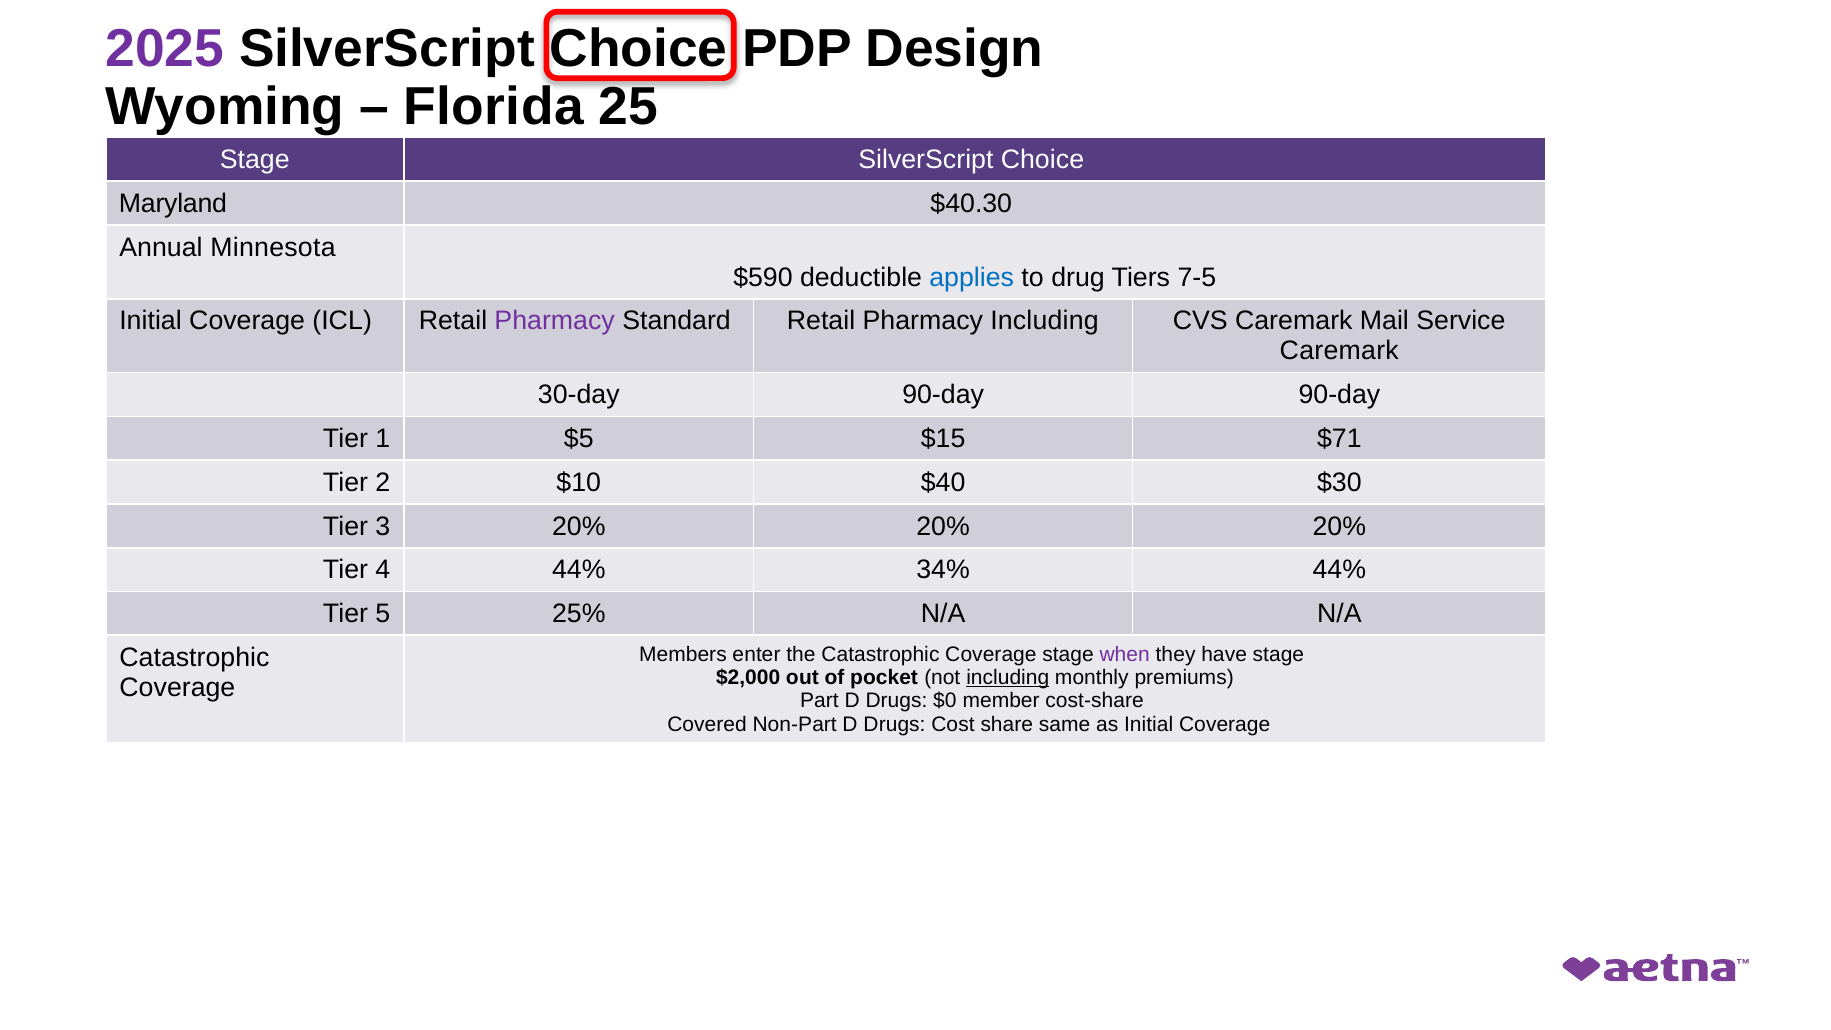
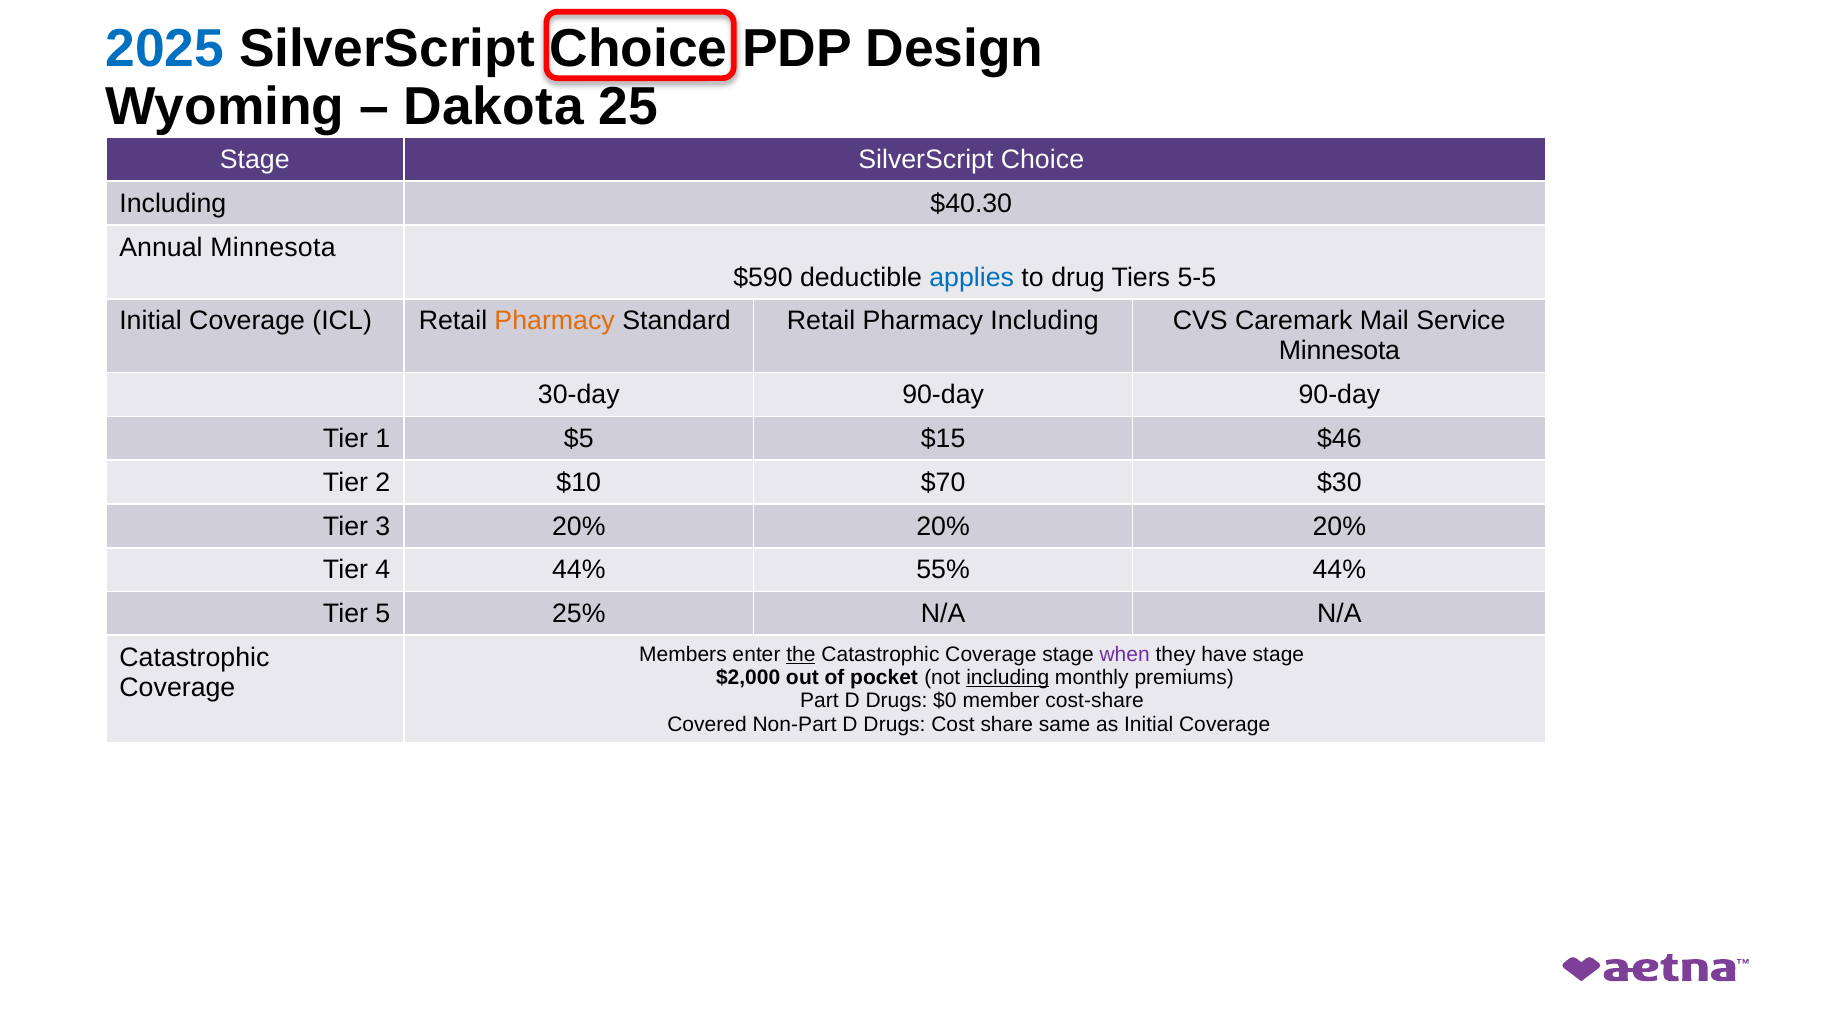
2025 colour: purple -> blue (165, 49)
Florida: Florida -> Dakota (494, 107)
Maryland: Maryland -> Including (173, 203)
7-5: 7-5 -> 5-5 (1197, 277)
Pharmacy colour: purple -> orange (555, 321)
Caremark: Caremark -> Minnesota (1340, 351)
$71: $71 -> $46 (1339, 439)
$40: $40 -> $70 (943, 482)
34%: 34% -> 55% (943, 570)
the underline: none -> present (801, 654)
